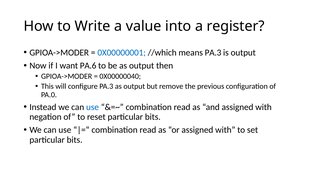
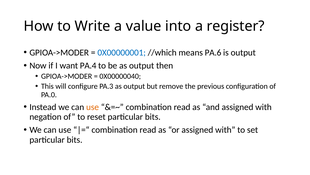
means PA.3: PA.3 -> PA.6 (213, 52)
PA.6: PA.6 -> PA.4 (88, 65)
use colour: blue -> orange (93, 107)
